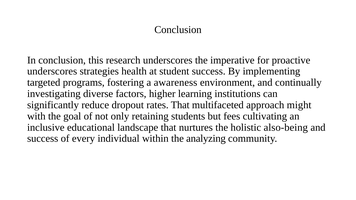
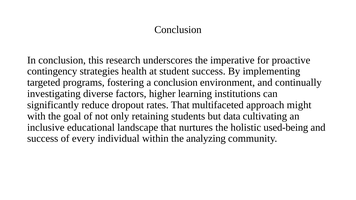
underscores: underscores -> contingency (52, 71)
a awareness: awareness -> conclusion (176, 83)
fees: fees -> data (232, 116)
also-being: also-being -> used-being (286, 127)
